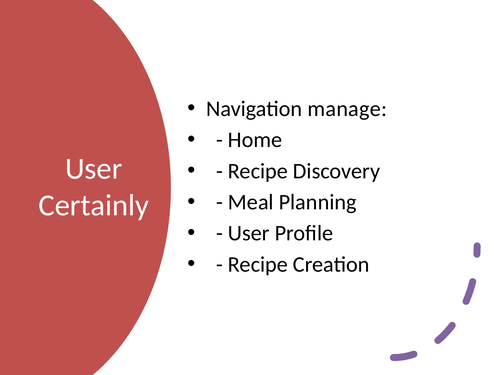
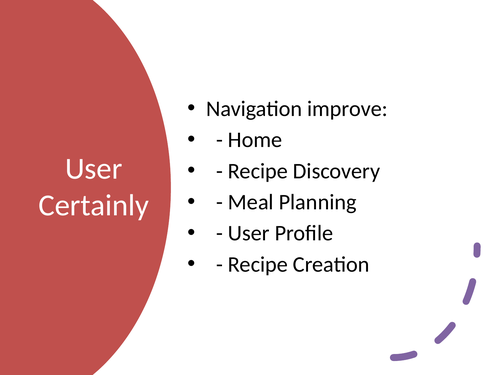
manage: manage -> improve (347, 109)
